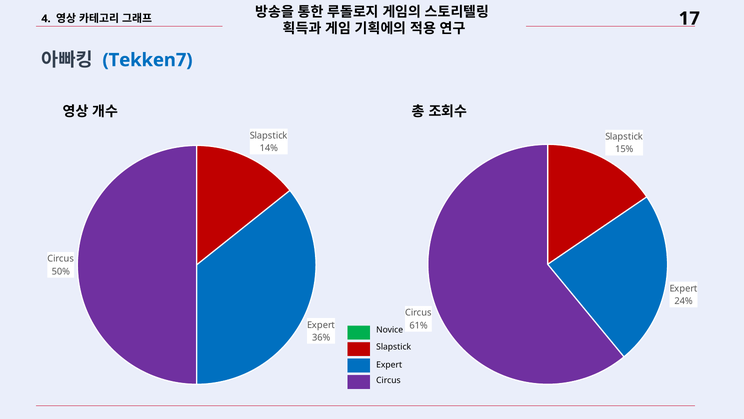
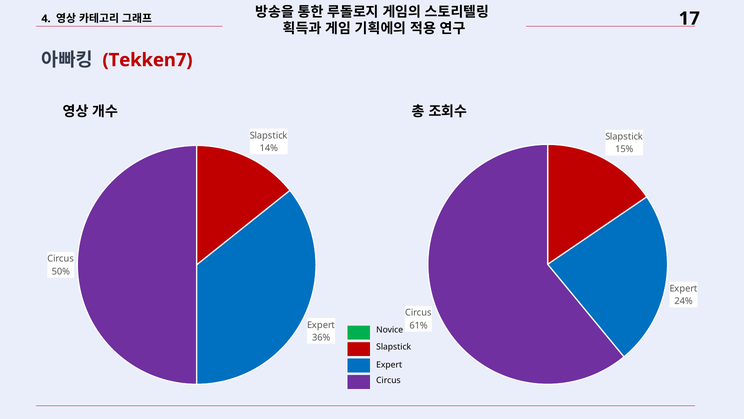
Tekken7 colour: blue -> red (147, 60)
